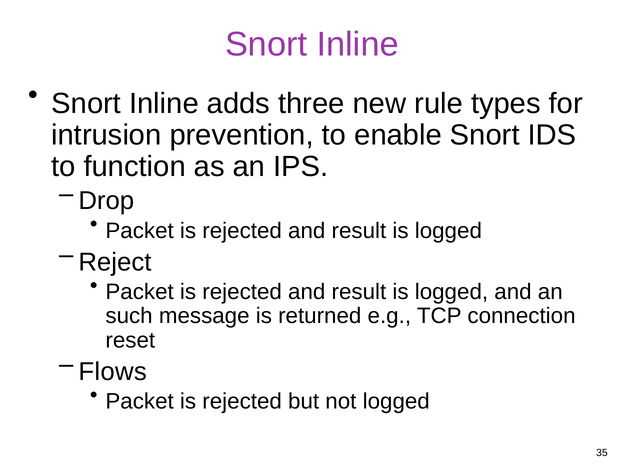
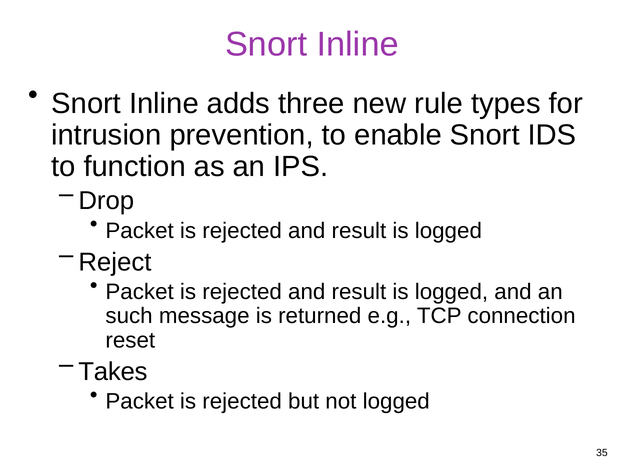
Flows: Flows -> Takes (113, 372)
